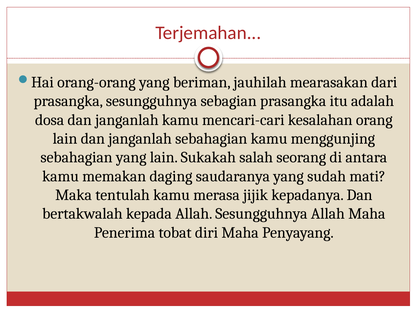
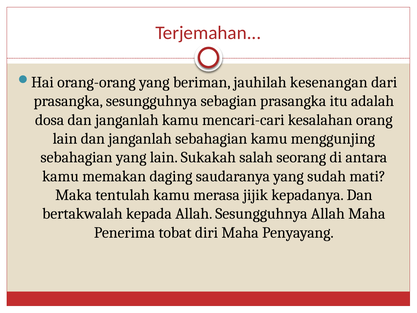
mearasakan: mearasakan -> kesenangan (329, 82)
